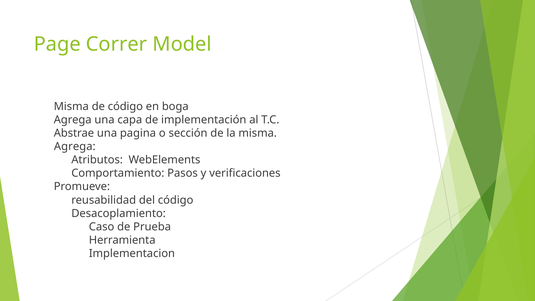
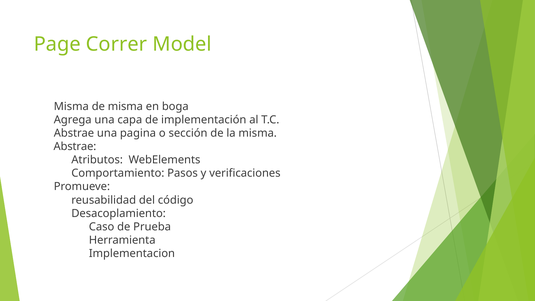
de código: código -> misma (125, 106)
Agrega: Agrega -> Abstrae (75, 146)
